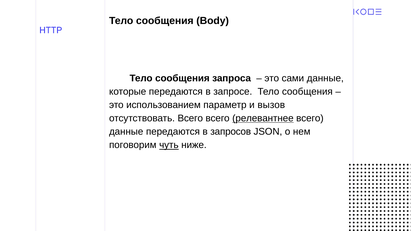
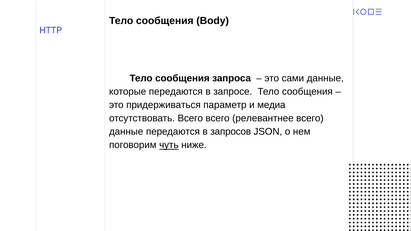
использованием: использованием -> придерживаться (163, 105)
вызов: вызов -> медиа (271, 105)
релевантнее underline: present -> none (263, 118)
